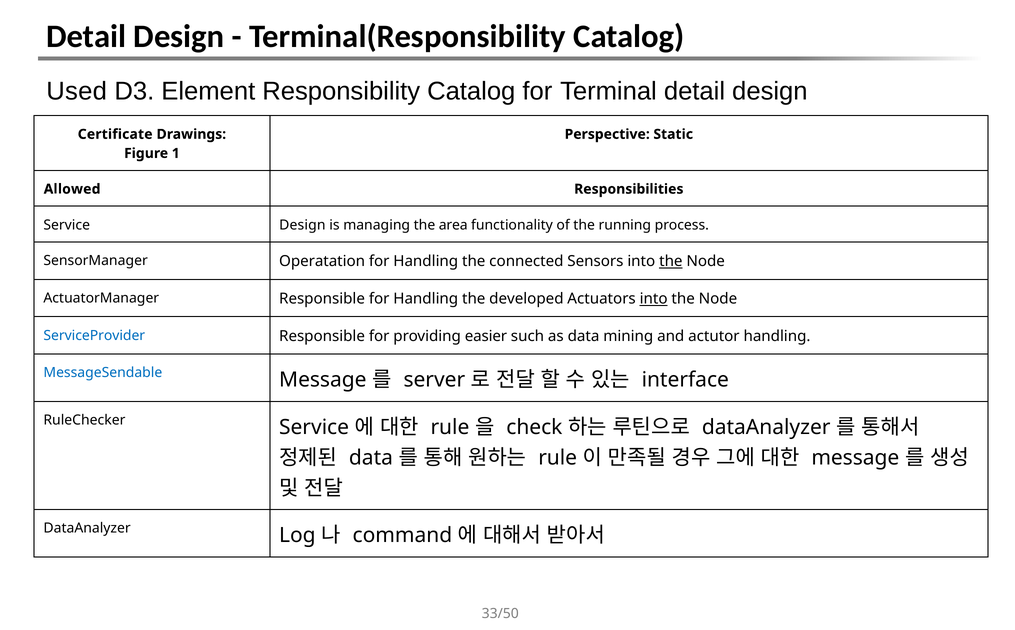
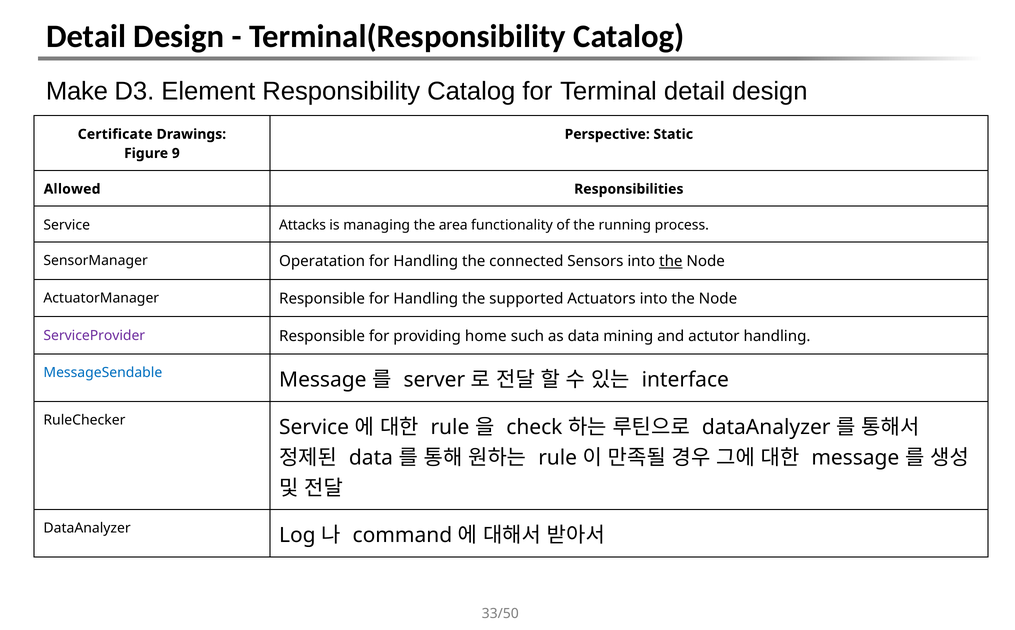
Used: Used -> Make (77, 91)
1: 1 -> 9 (176, 153)
Service Design: Design -> Attacks (302, 225)
developed: developed -> supported (526, 299)
into underline: present -> none (654, 299)
ServiceProvider colour: blue -> purple (94, 335)
easier: easier -> home (486, 336)
